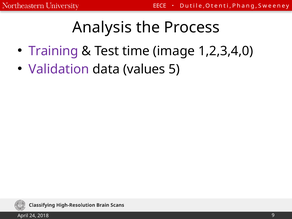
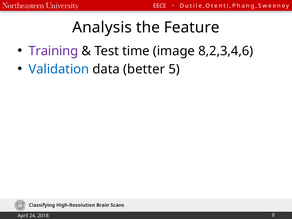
Process: Process -> Feature (192, 27)
1,2,3,4,0: 1,2,3,4,0 -> 8,2,3,4,6 (226, 51)
Validation colour: purple -> blue (59, 69)
values: values -> better (144, 69)
